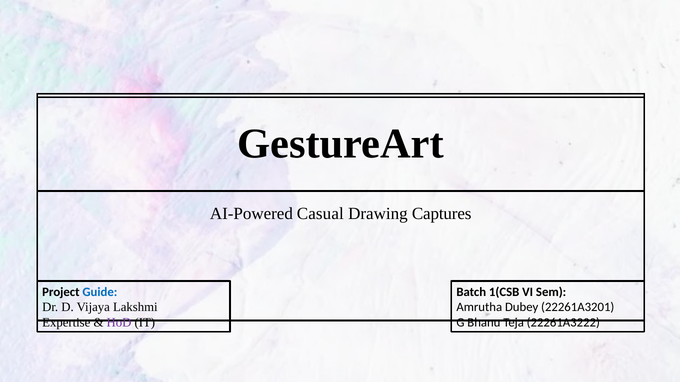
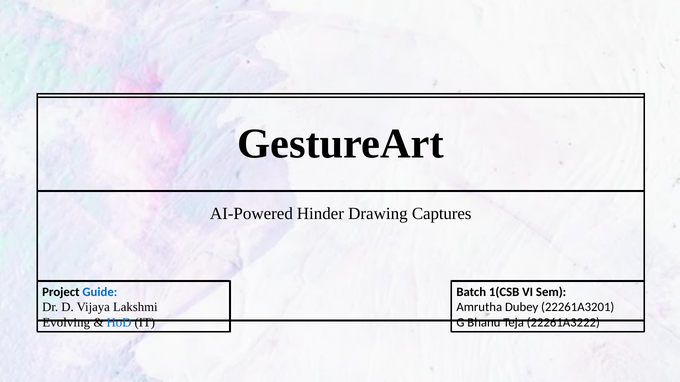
Casual: Casual -> Hinder (320, 214)
Expertise: Expertise -> Evolving (66, 323)
HoD colour: purple -> blue (119, 323)
